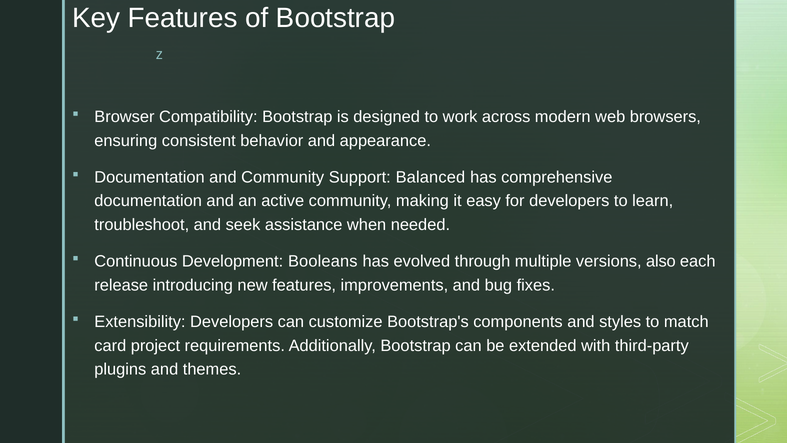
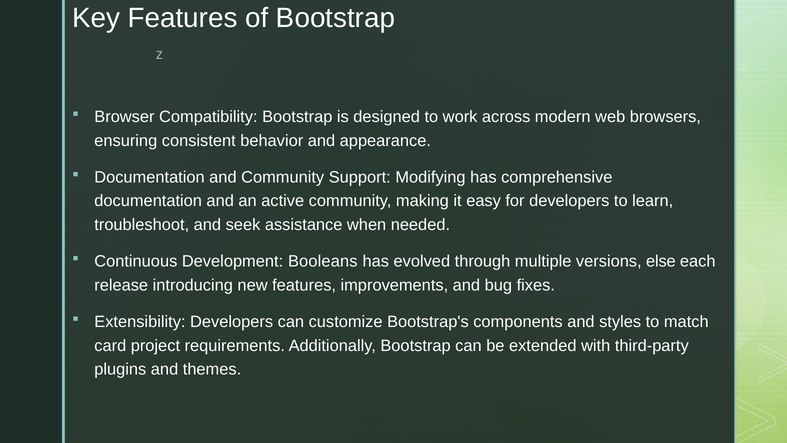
Balanced: Balanced -> Modifying (430, 177)
also: also -> else (661, 261)
